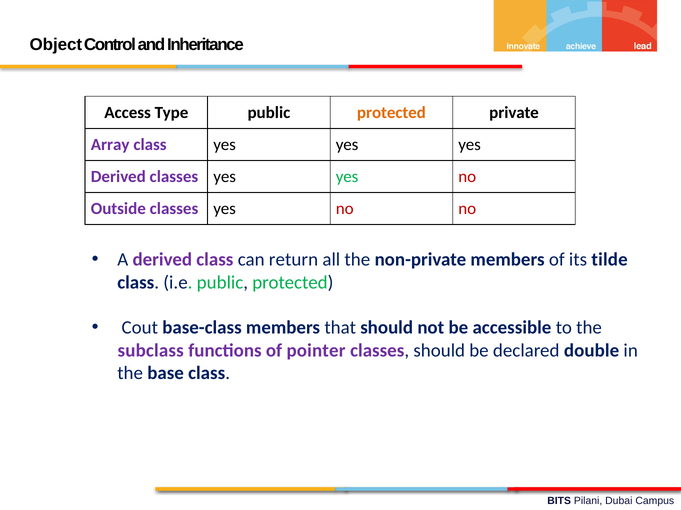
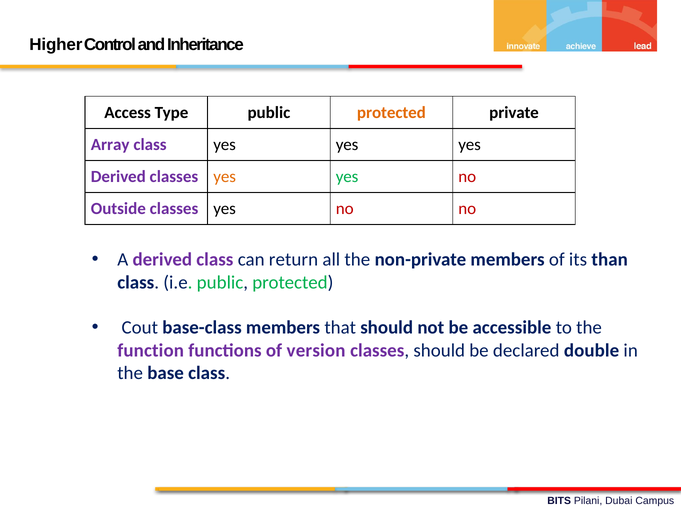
Object: Object -> Higher (56, 45)
yes colour: black -> orange (225, 177)
tilde: tilde -> than (610, 260)
subclass: subclass -> function (151, 351)
pointer: pointer -> version (316, 351)
